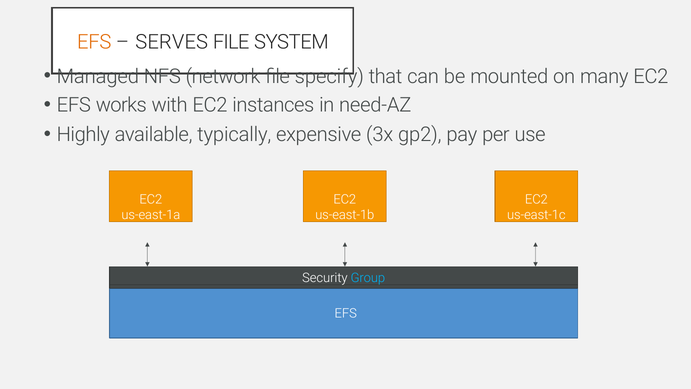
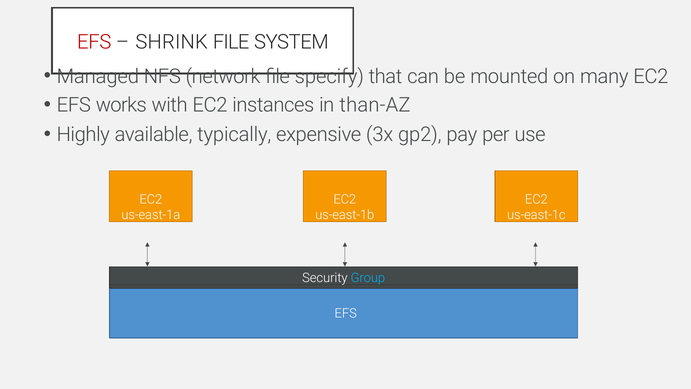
EFS colour: orange -> red (94, 42)
SERVES: SERVES -> SHRINK (172, 42)
need-AZ: need-AZ -> than-AZ (375, 105)
